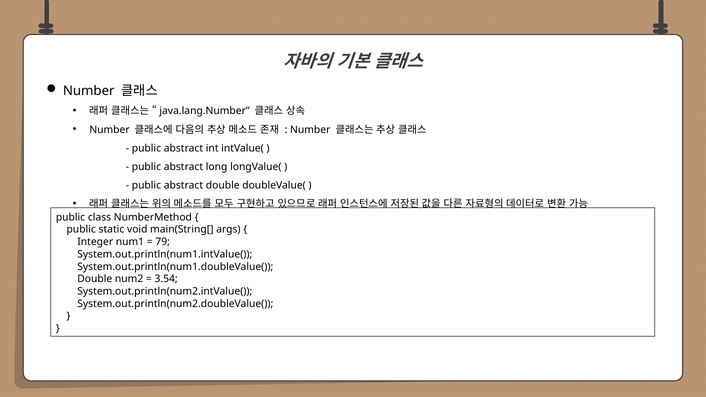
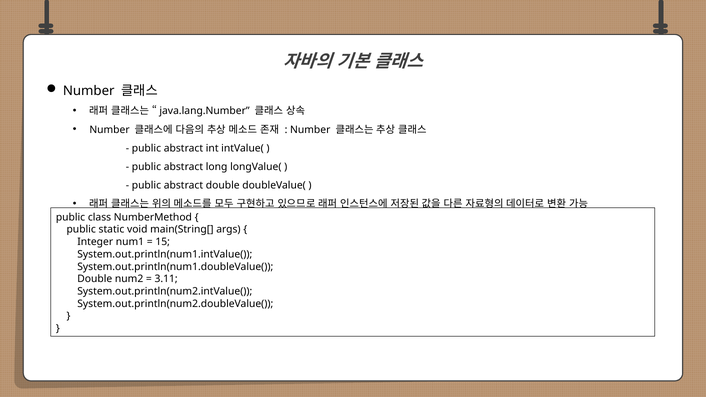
79: 79 -> 15 (163, 242)
3.54: 3.54 -> 3.11 (166, 279)
